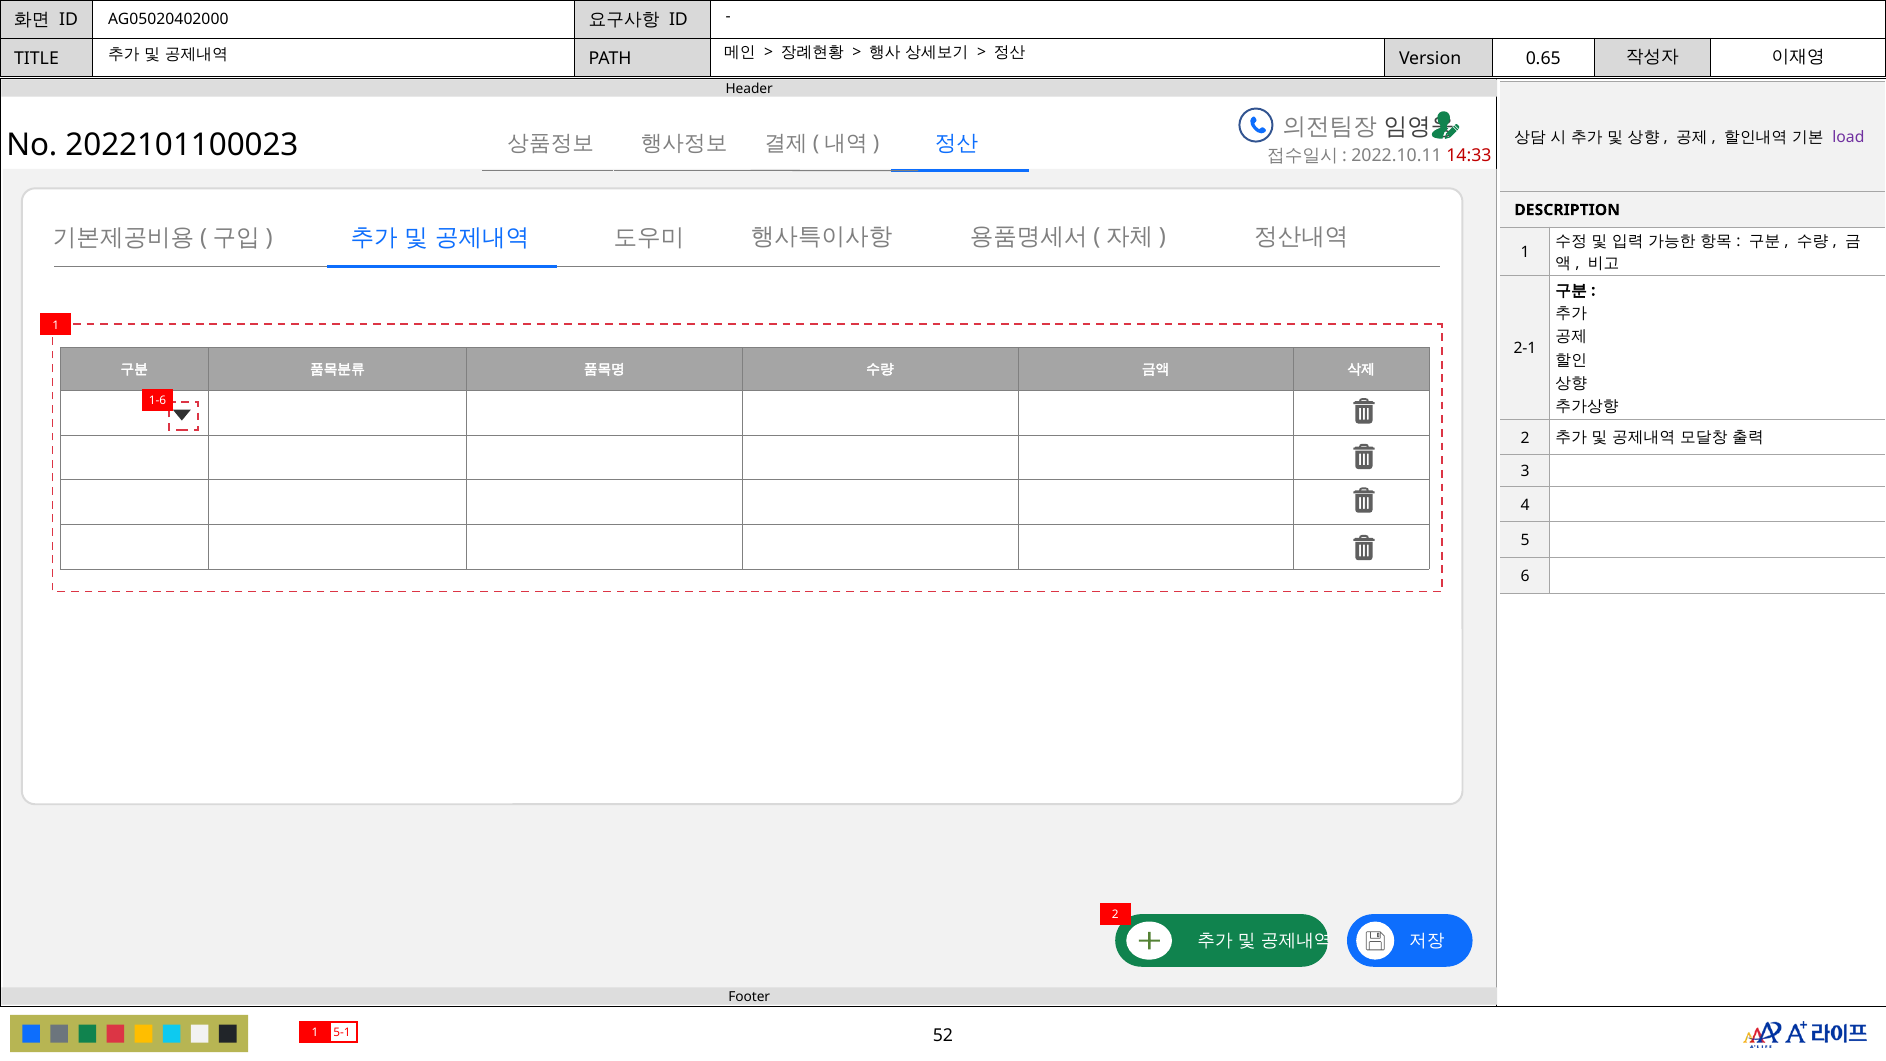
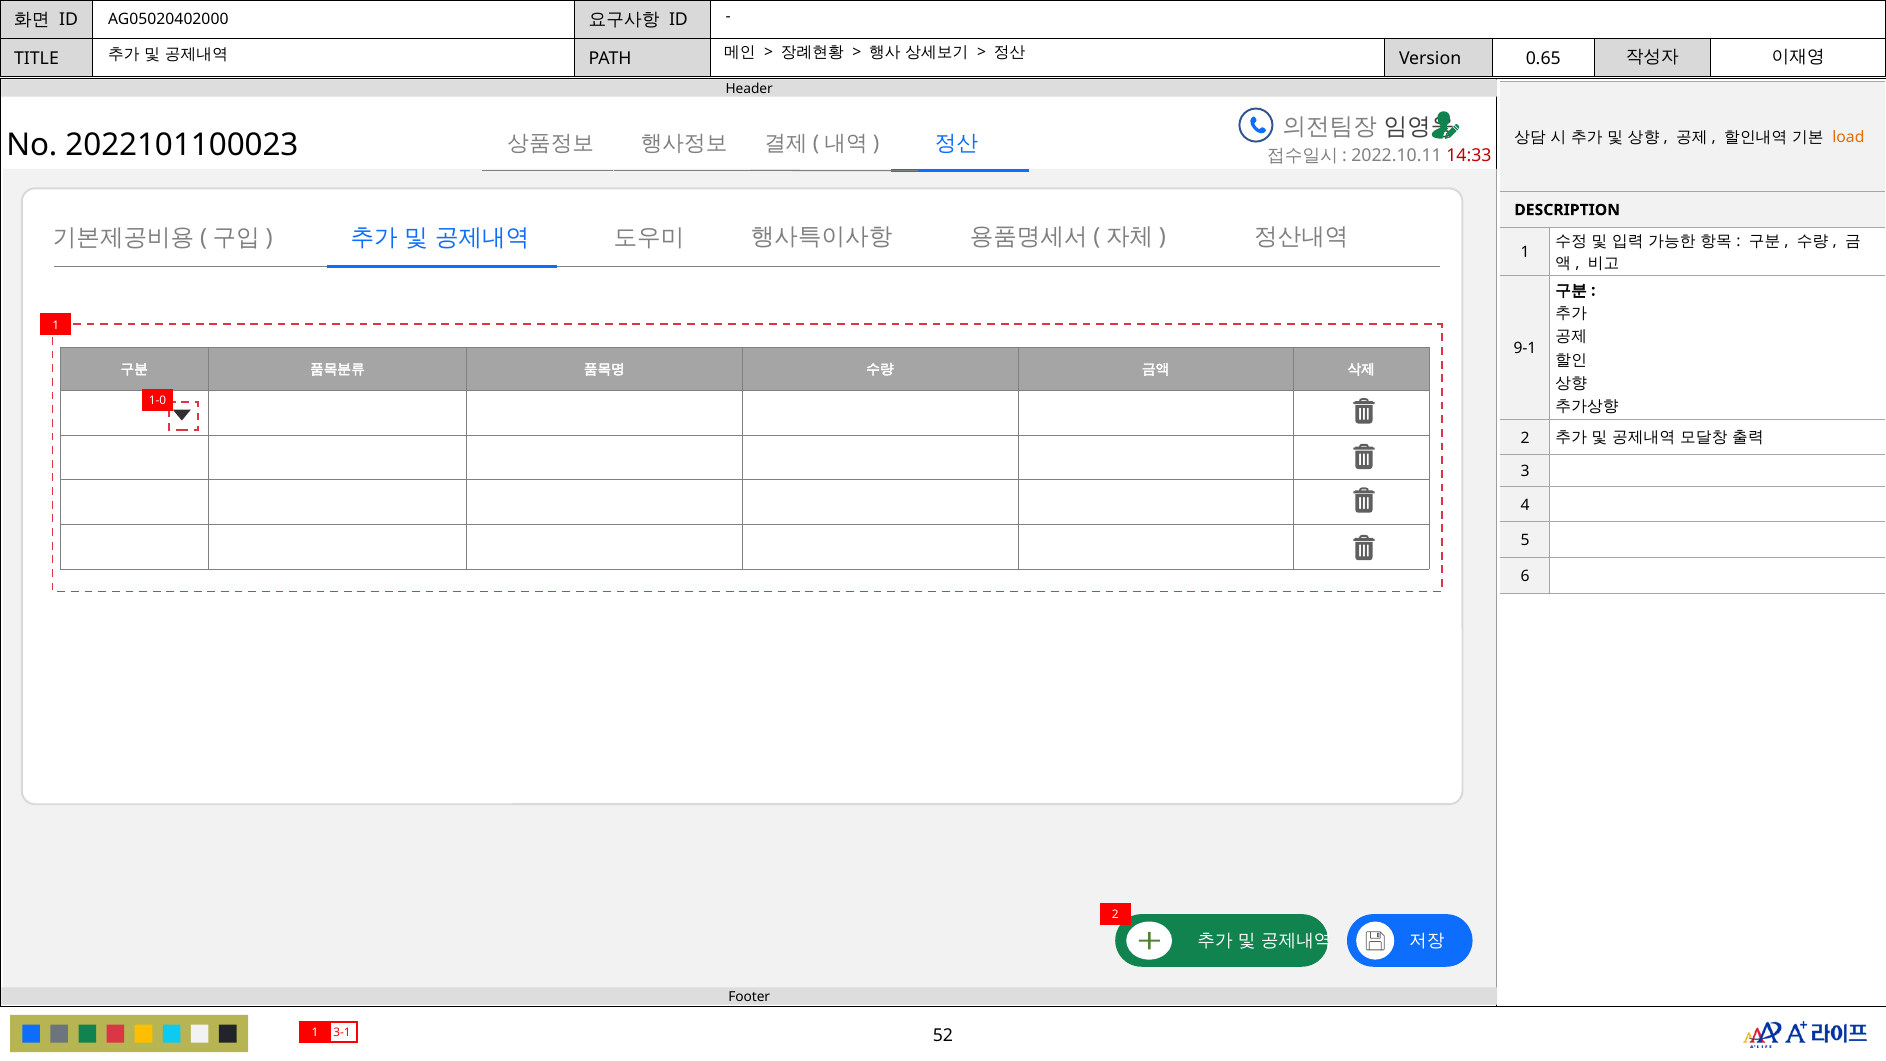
load colour: purple -> orange (1848, 137)
2-1: 2-1 -> 9-1 (1525, 348)
1-6: 1-6 -> 1-0 (158, 400)
5-1: 5-1 -> 3-1 (342, 1033)
